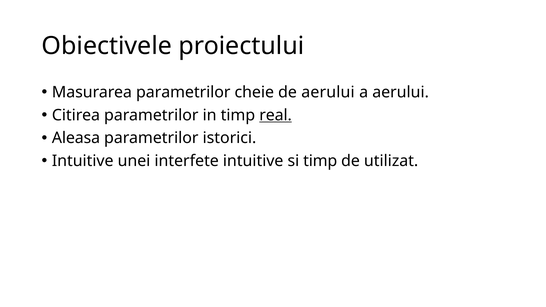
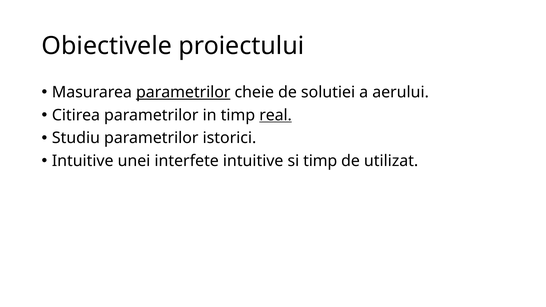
parametrilor underline: none -> present (183, 92)
de aerului: aerului -> solutiei (328, 92)
Aleasa: Aleasa -> Studiu (76, 138)
